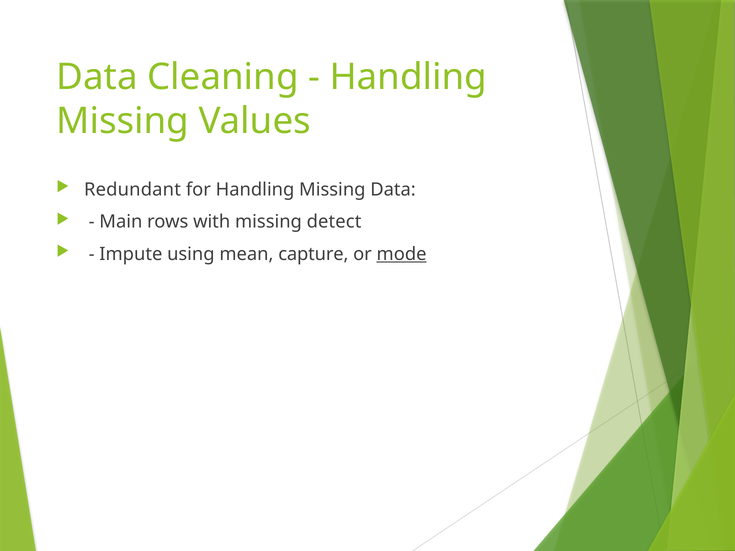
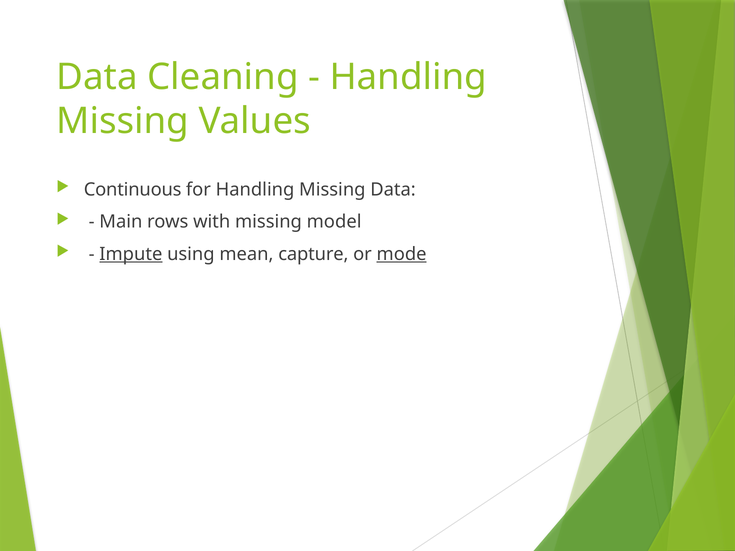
Redundant: Redundant -> Continuous (133, 190)
detect: detect -> model (334, 222)
Impute underline: none -> present (131, 254)
